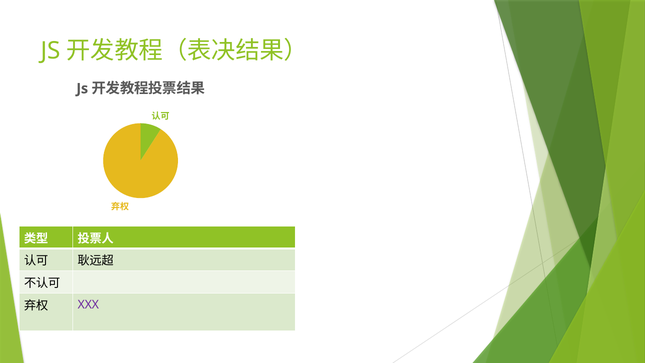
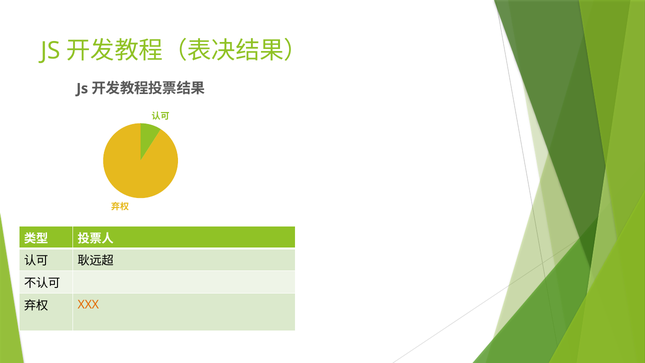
XXX colour: purple -> orange (88, 304)
